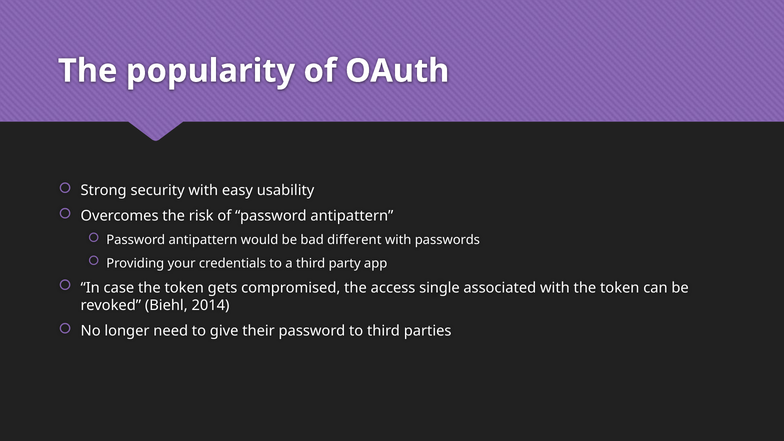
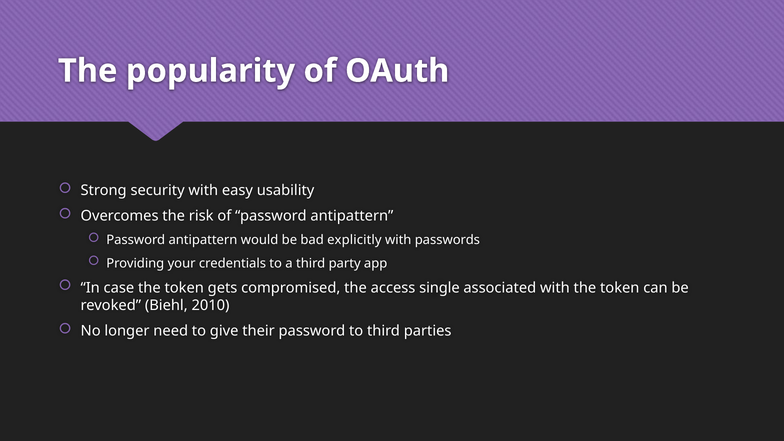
different: different -> explicitly (354, 240)
2014: 2014 -> 2010 (211, 306)
